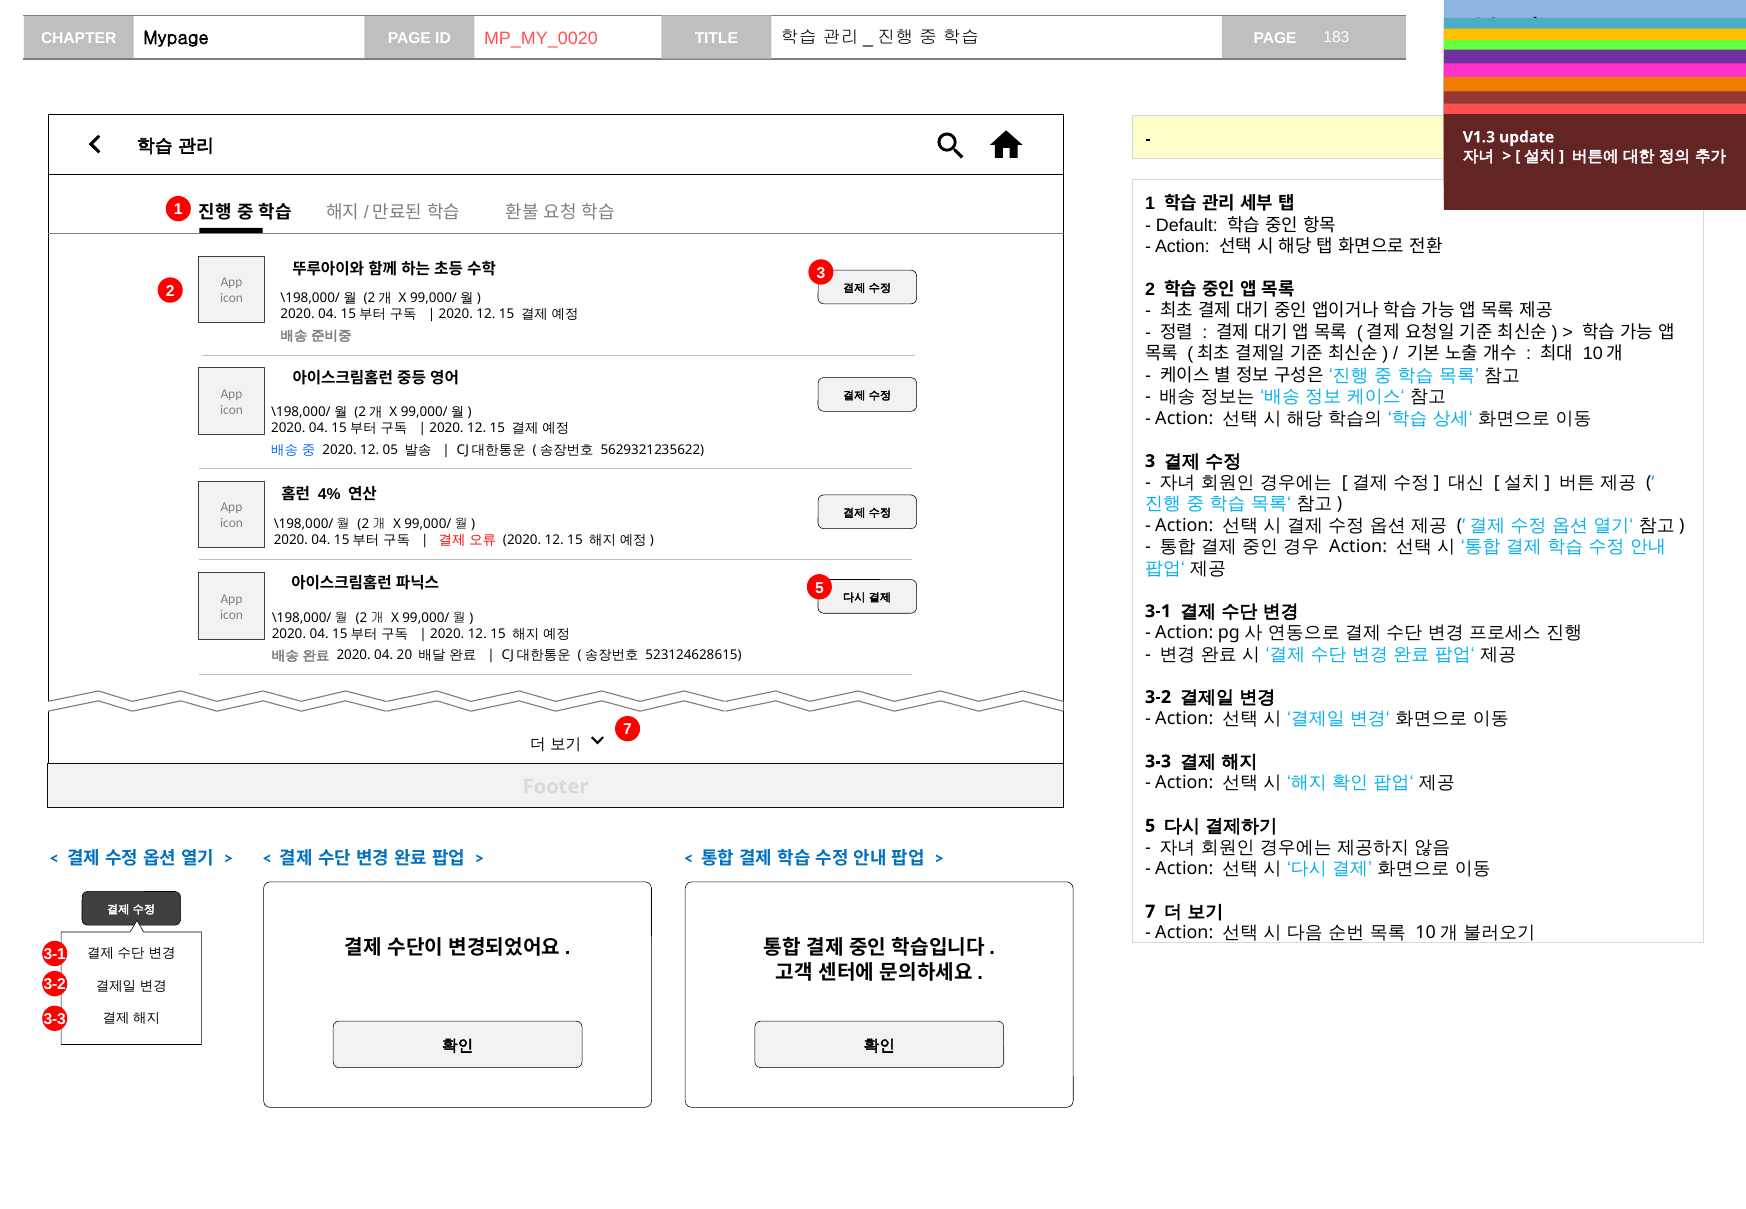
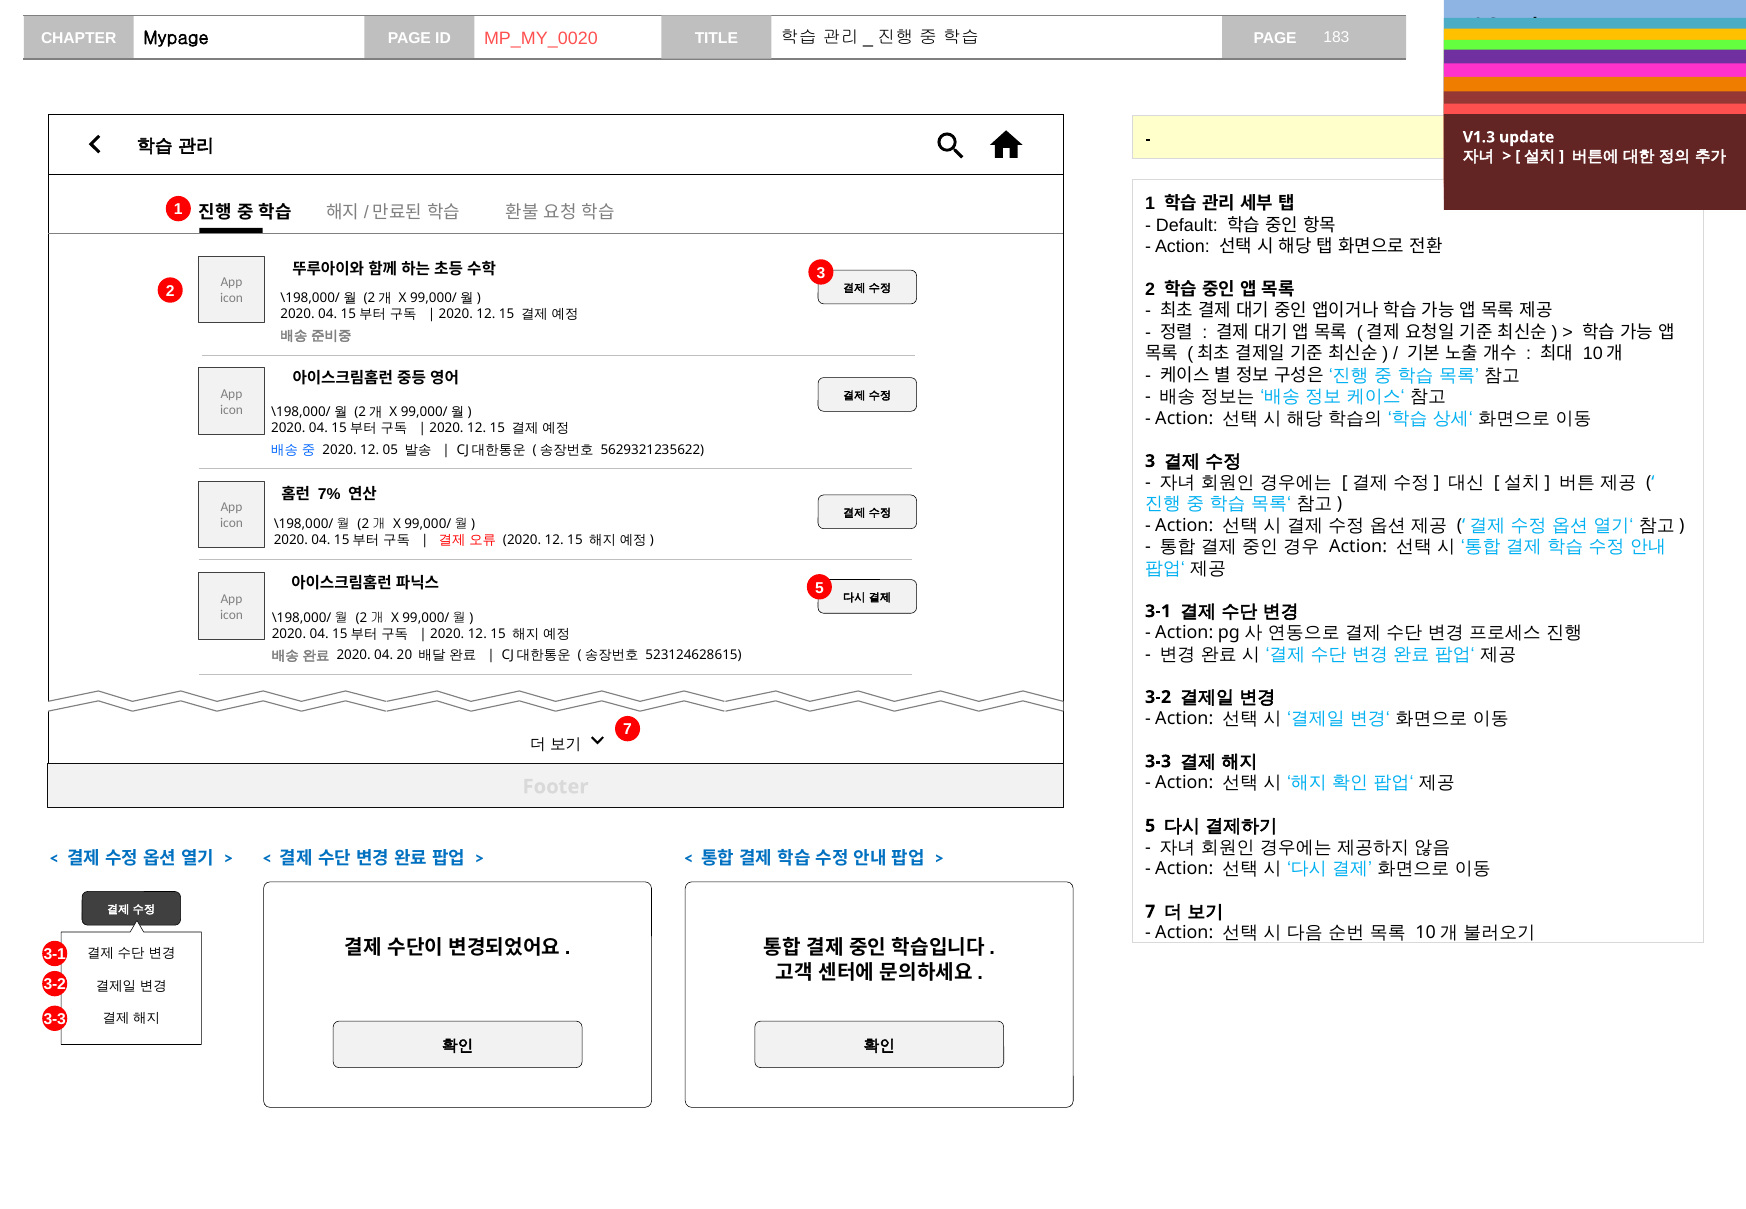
4%: 4% -> 7% (329, 494)
